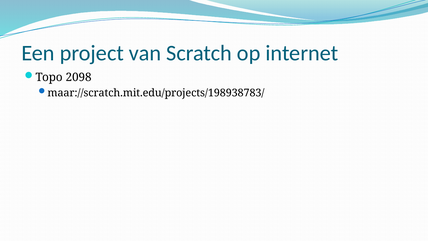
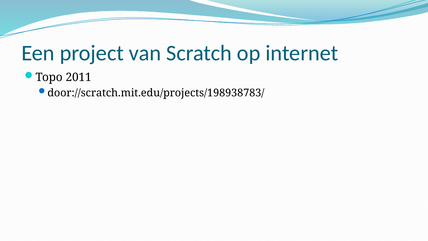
2098: 2098 -> 2011 (79, 77)
maar://scratch.mit.edu/projects/198938783/: maar://scratch.mit.edu/projects/198938783/ -> door://scratch.mit.edu/projects/198938783/ (156, 93)
